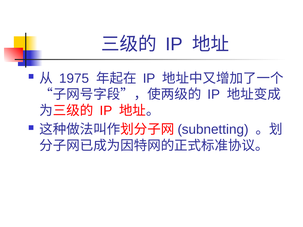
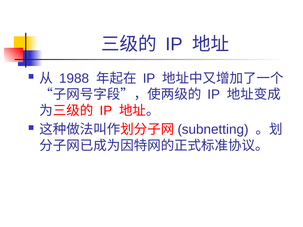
1975: 1975 -> 1988 (74, 78)
